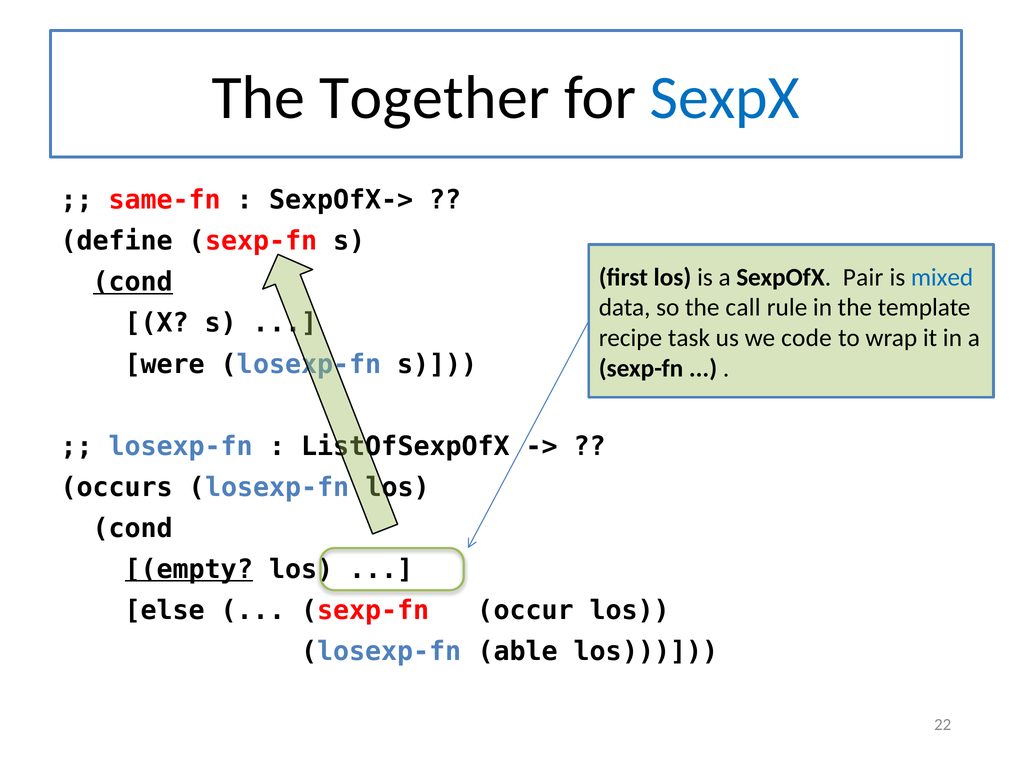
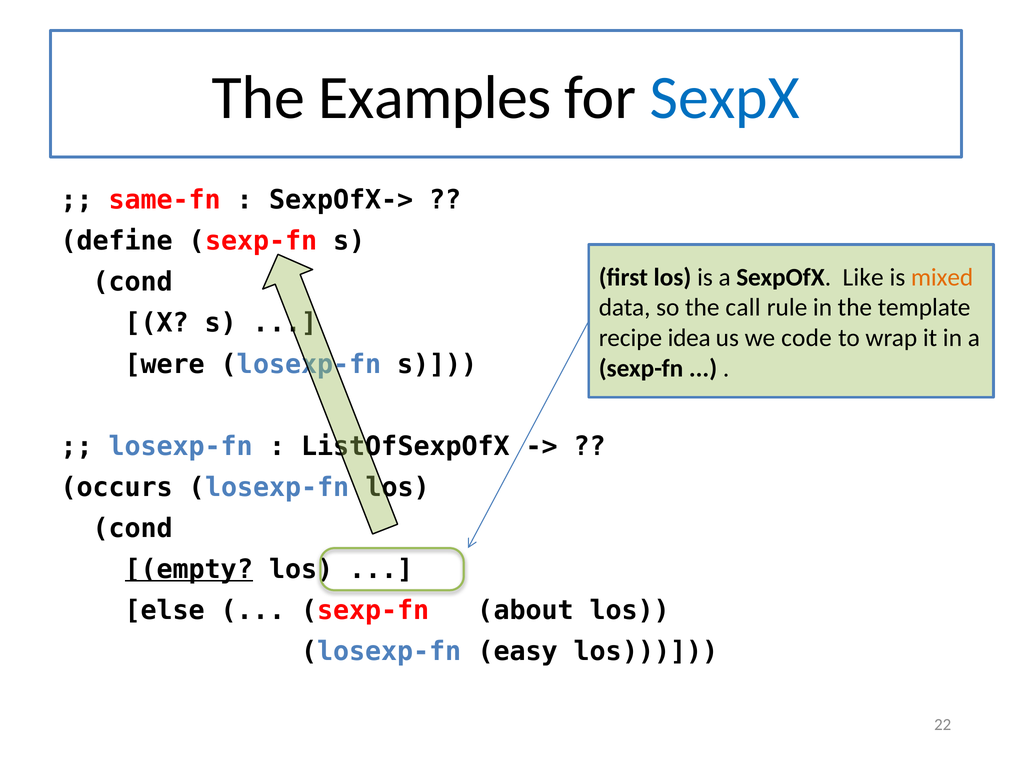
Together: Together -> Examples (435, 98)
Pair: Pair -> Like (863, 277)
mixed colour: blue -> orange (942, 277)
cond underline: present -> none (133, 282)
task: task -> idea (689, 338)
occur: occur -> about (526, 610)
able: able -> easy (518, 651)
